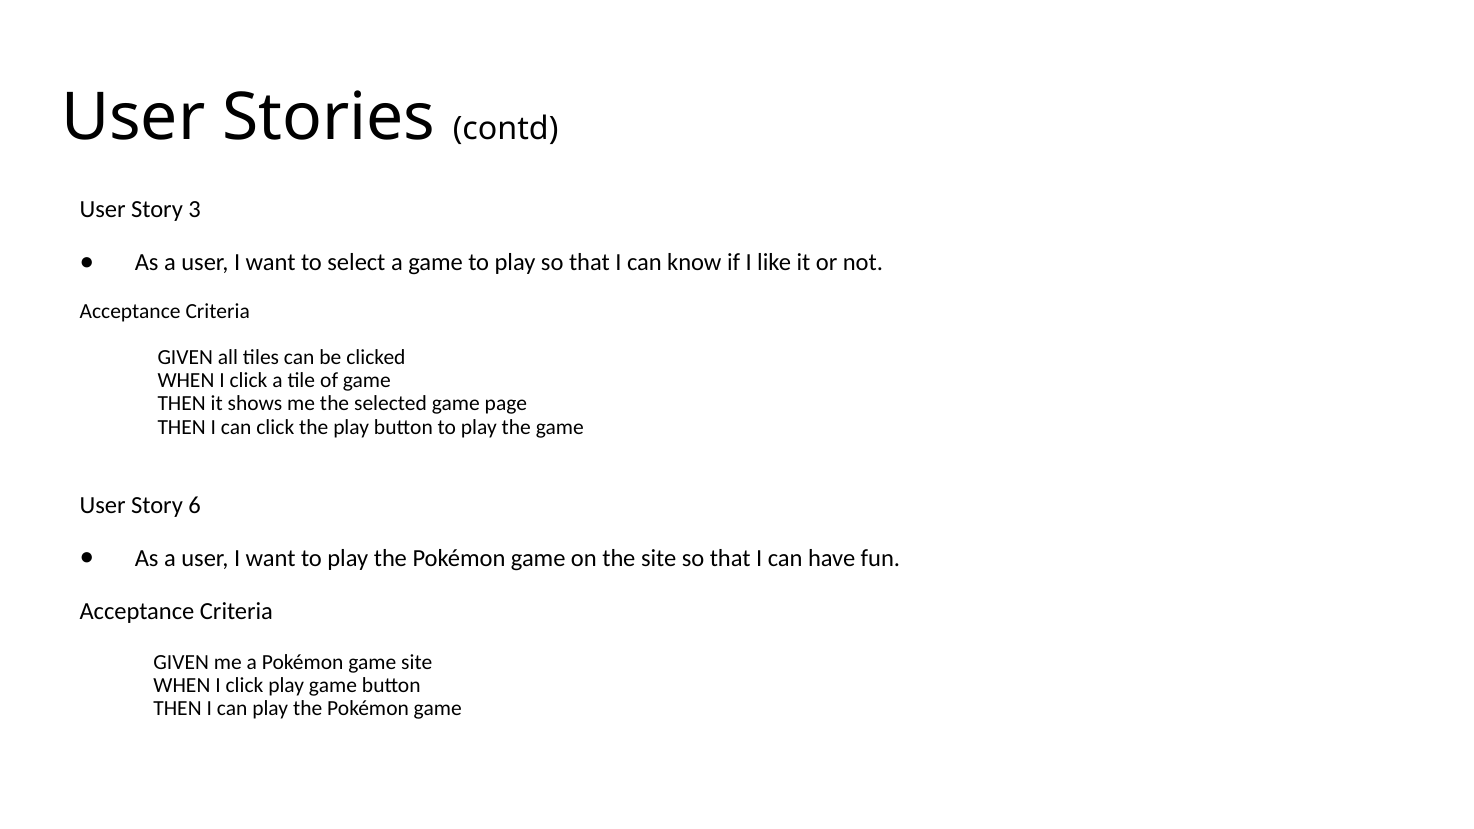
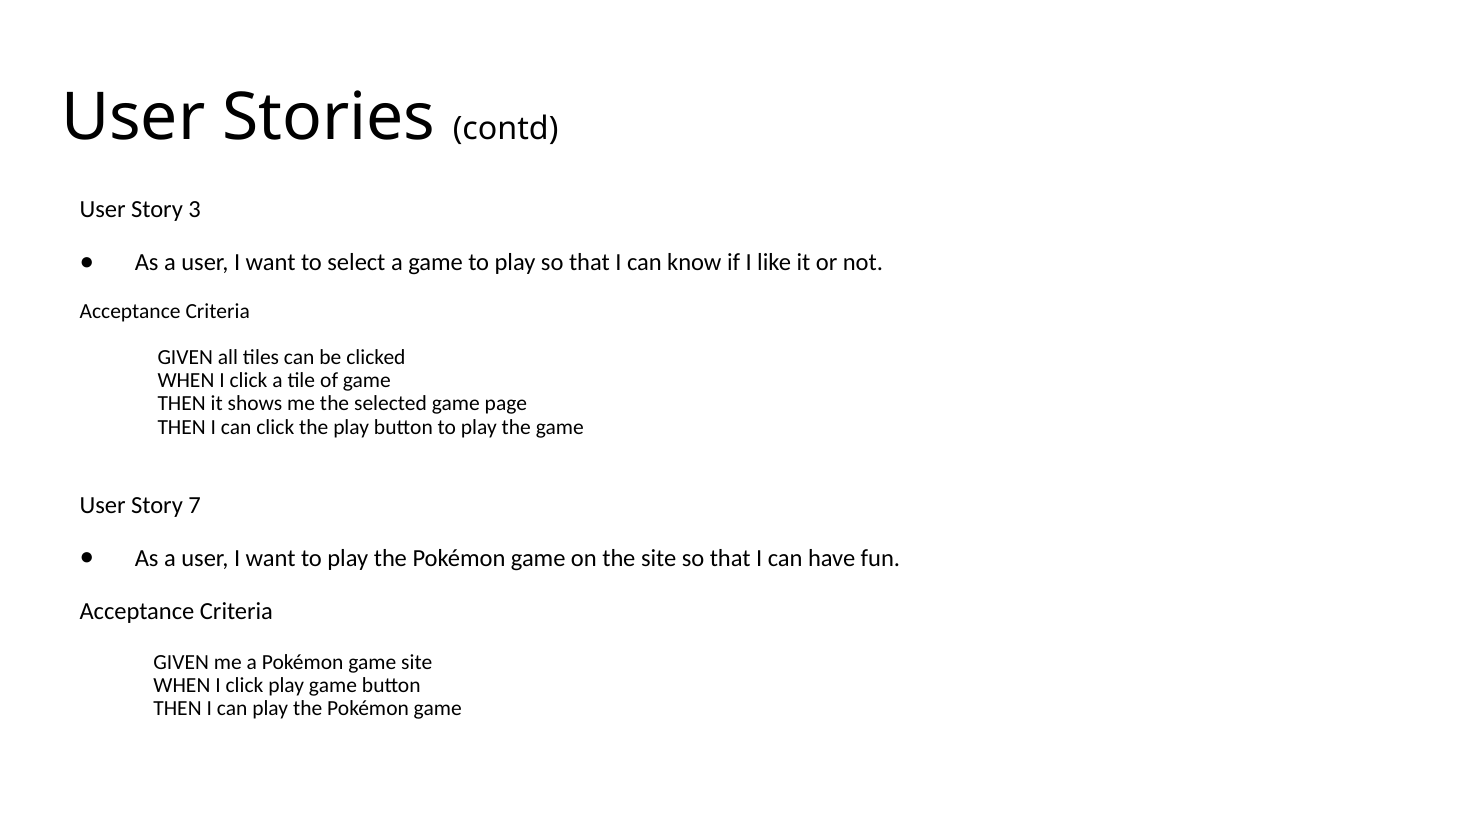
6: 6 -> 7 (195, 505)
